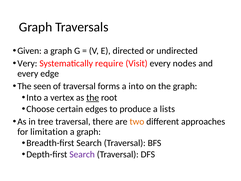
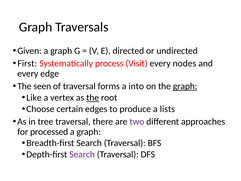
Very: Very -> First (27, 63)
require: require -> process (109, 63)
graph underline: none -> present (185, 86)
Into: Into -> Like (34, 97)
two colour: orange -> purple (137, 121)
limitation: limitation -> processed (49, 132)
